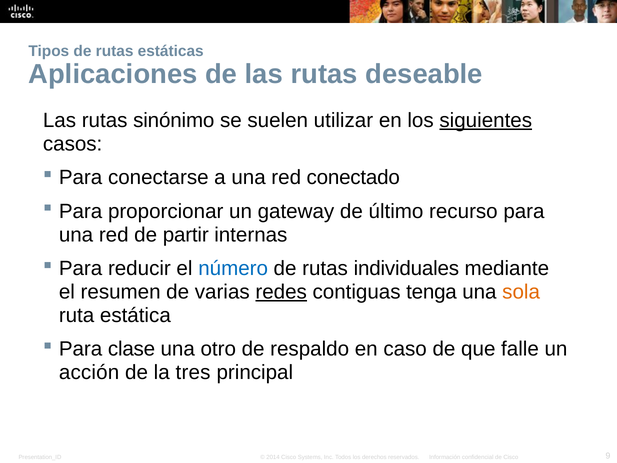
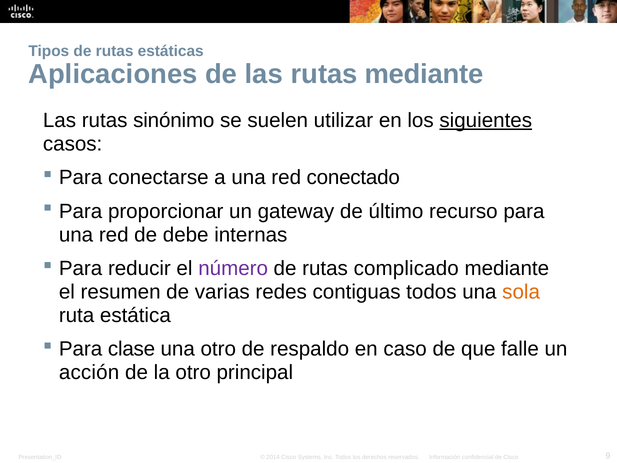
rutas deseable: deseable -> mediante (424, 74)
partir: partir -> debe (186, 235)
número colour: blue -> purple (233, 268)
individuales: individuales -> complicado (406, 268)
redes underline: present -> none (281, 292)
contiguas tenga: tenga -> todos (431, 292)
la tres: tres -> otro (193, 372)
